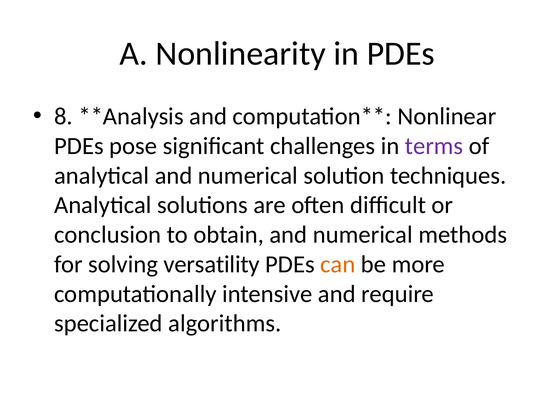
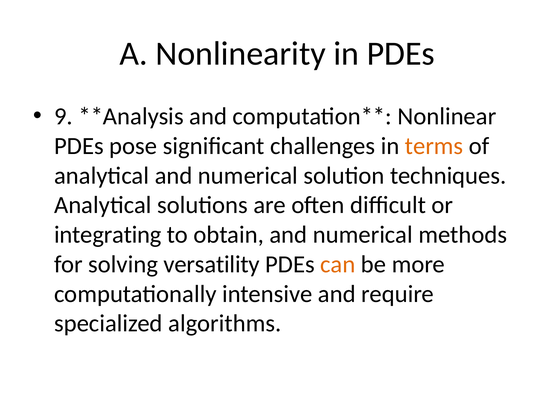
8: 8 -> 9 (63, 116)
terms colour: purple -> orange (434, 146)
conclusion: conclusion -> integrating (108, 235)
